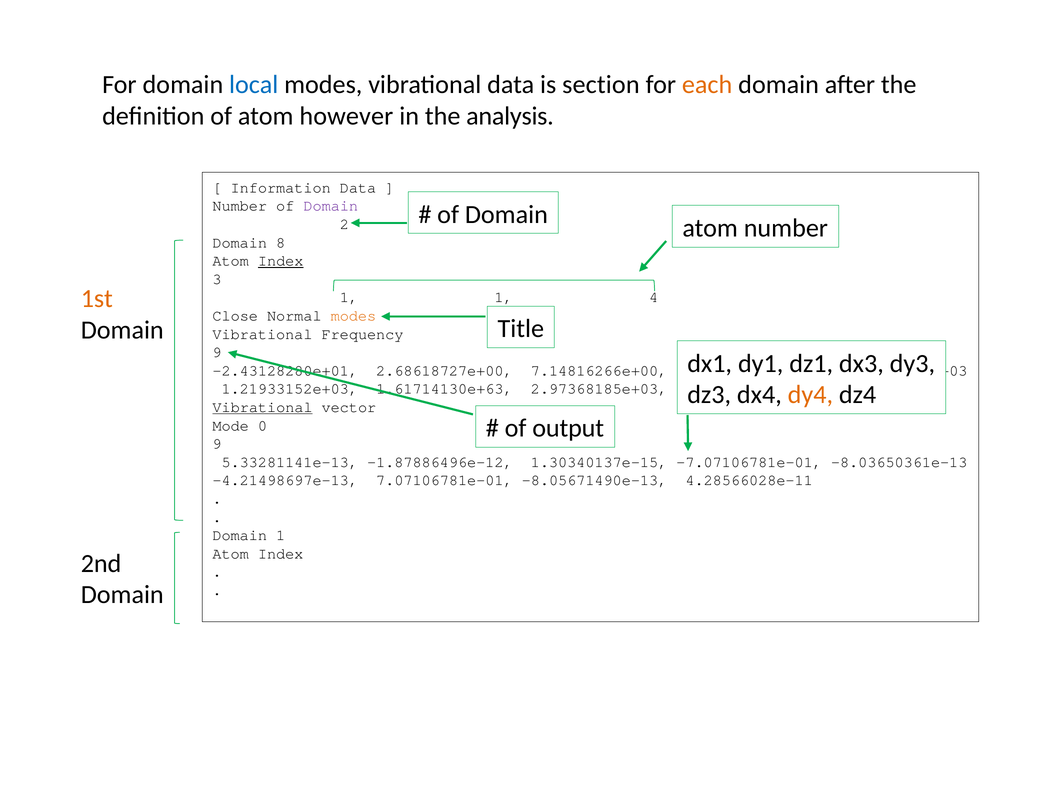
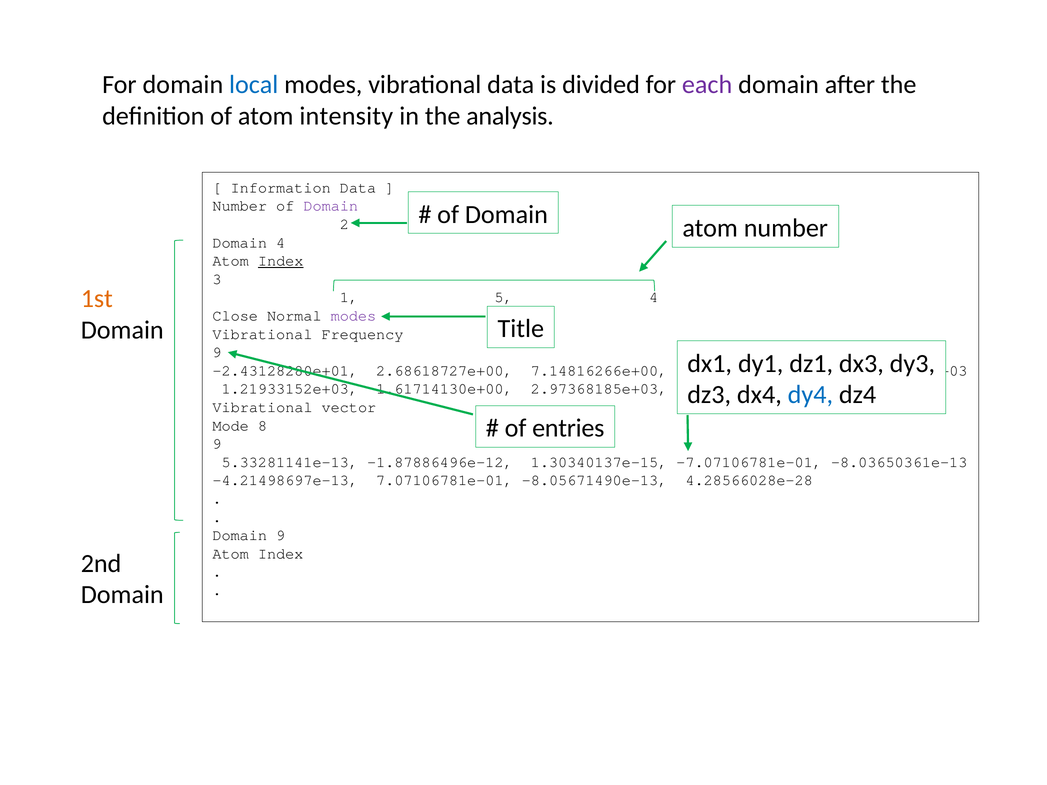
section: section -> divided (601, 85)
each colour: orange -> purple (707, 85)
however: however -> intensity (346, 116)
Domain 8: 8 -> 4 (281, 243)
1 1: 1 -> 5 (504, 298)
modes colour: orange -> purple (353, 316)
1.61714130e+63: 1.61714130e+63 -> 1.61714130e+00 (444, 389)
dy4 colour: orange -> blue (810, 395)
Vibrational underline: present -> none (263, 407)
output: output -> entries (568, 428)
0: 0 -> 8 (263, 426)
4.28566028e-11: 4.28566028e-11 -> 4.28566028e-28 (749, 481)
Domain 1: 1 -> 9 (281, 535)
